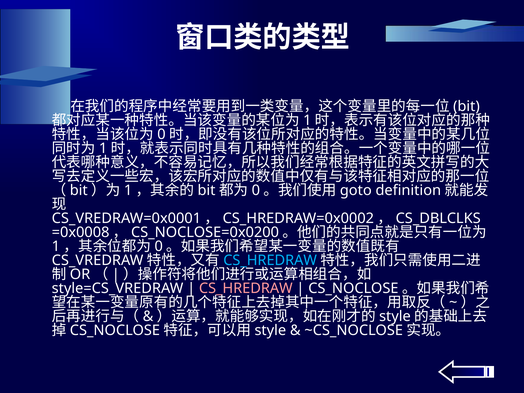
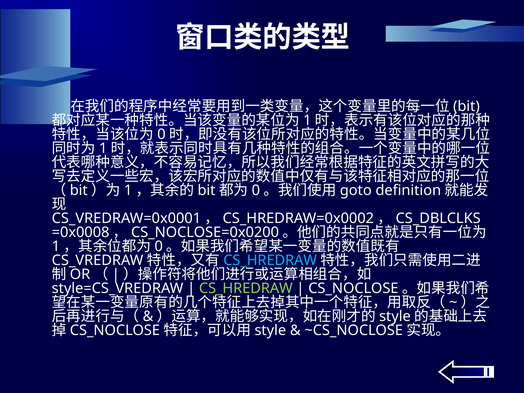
CS_HREDRAW colour: pink -> light green (246, 288)
